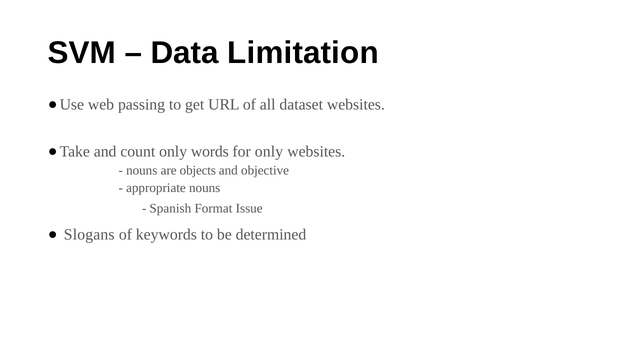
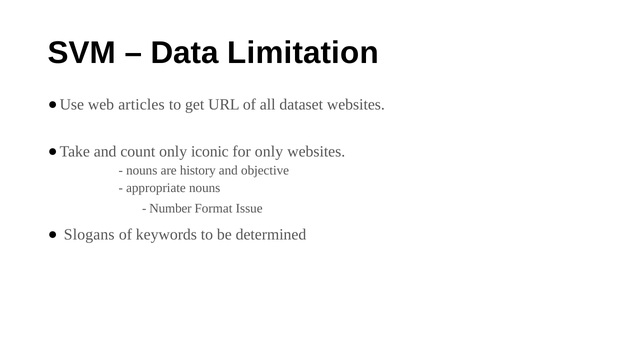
passing: passing -> articles (141, 105)
words: words -> iconic (210, 152)
objects: objects -> history (198, 171)
Spanish: Spanish -> Number (170, 209)
